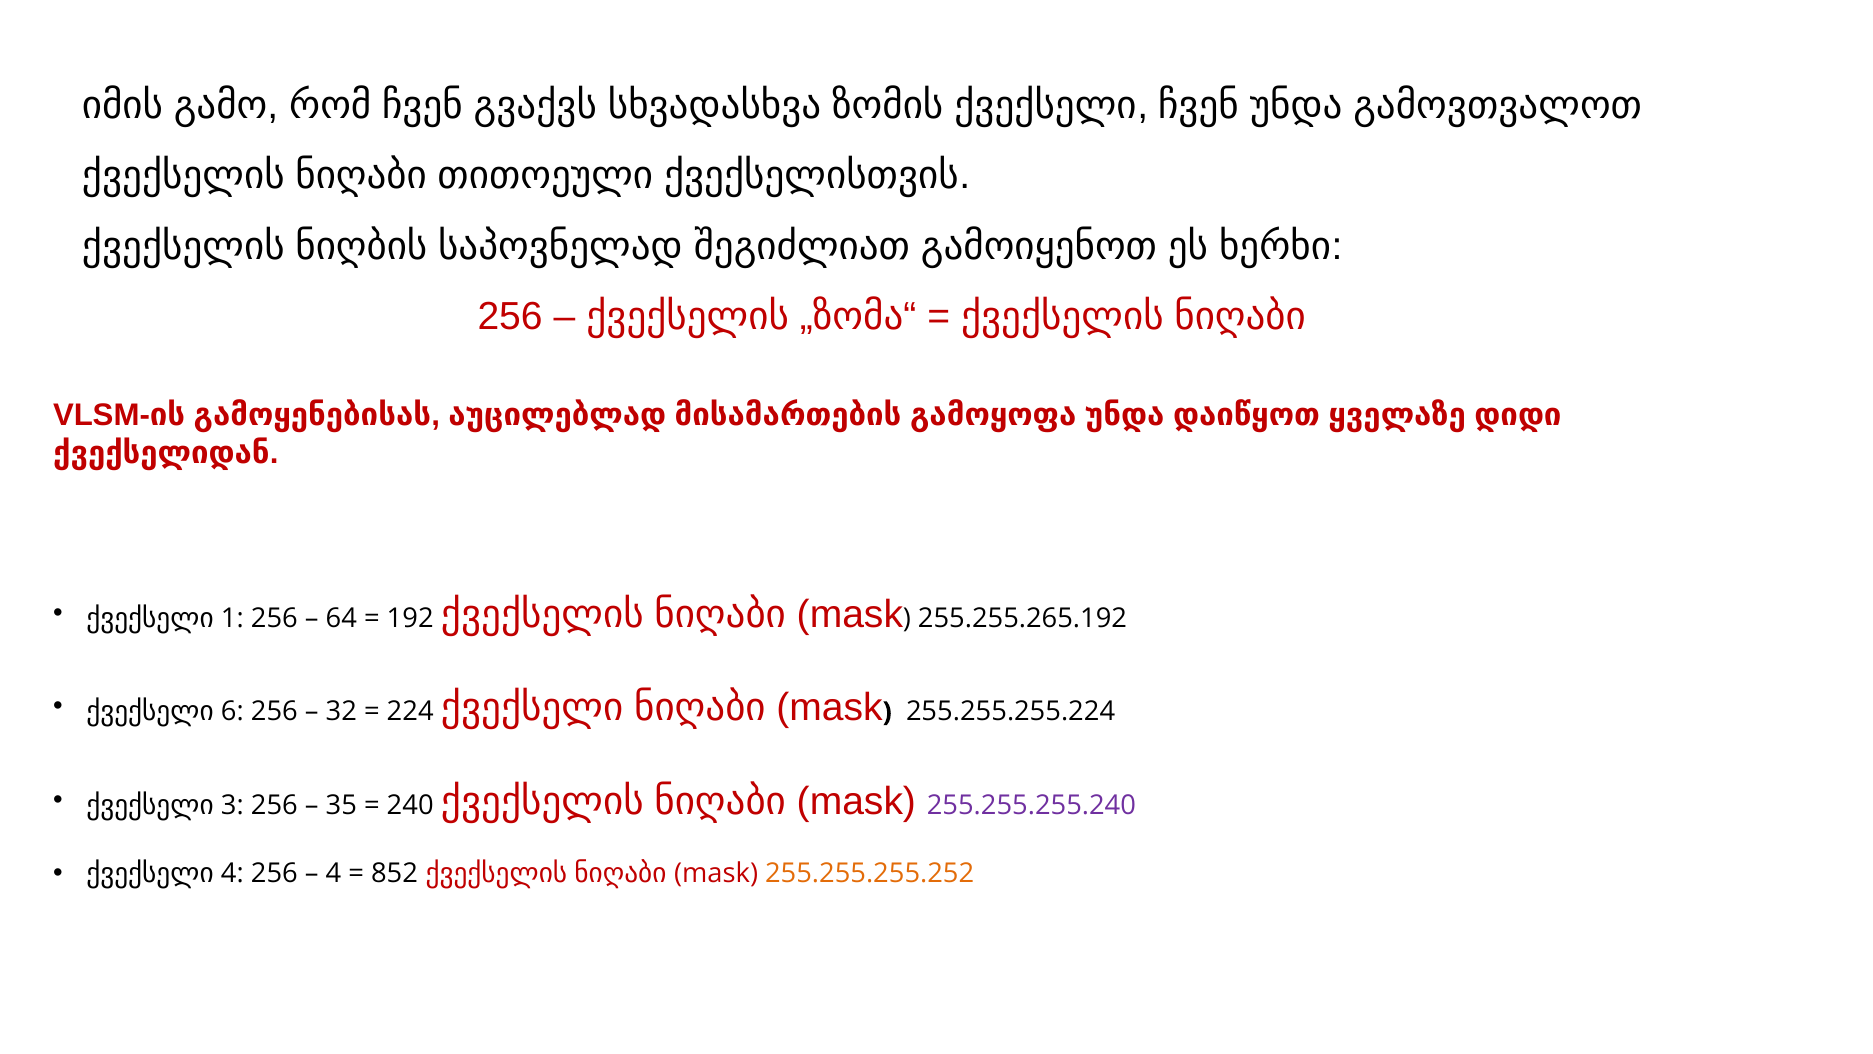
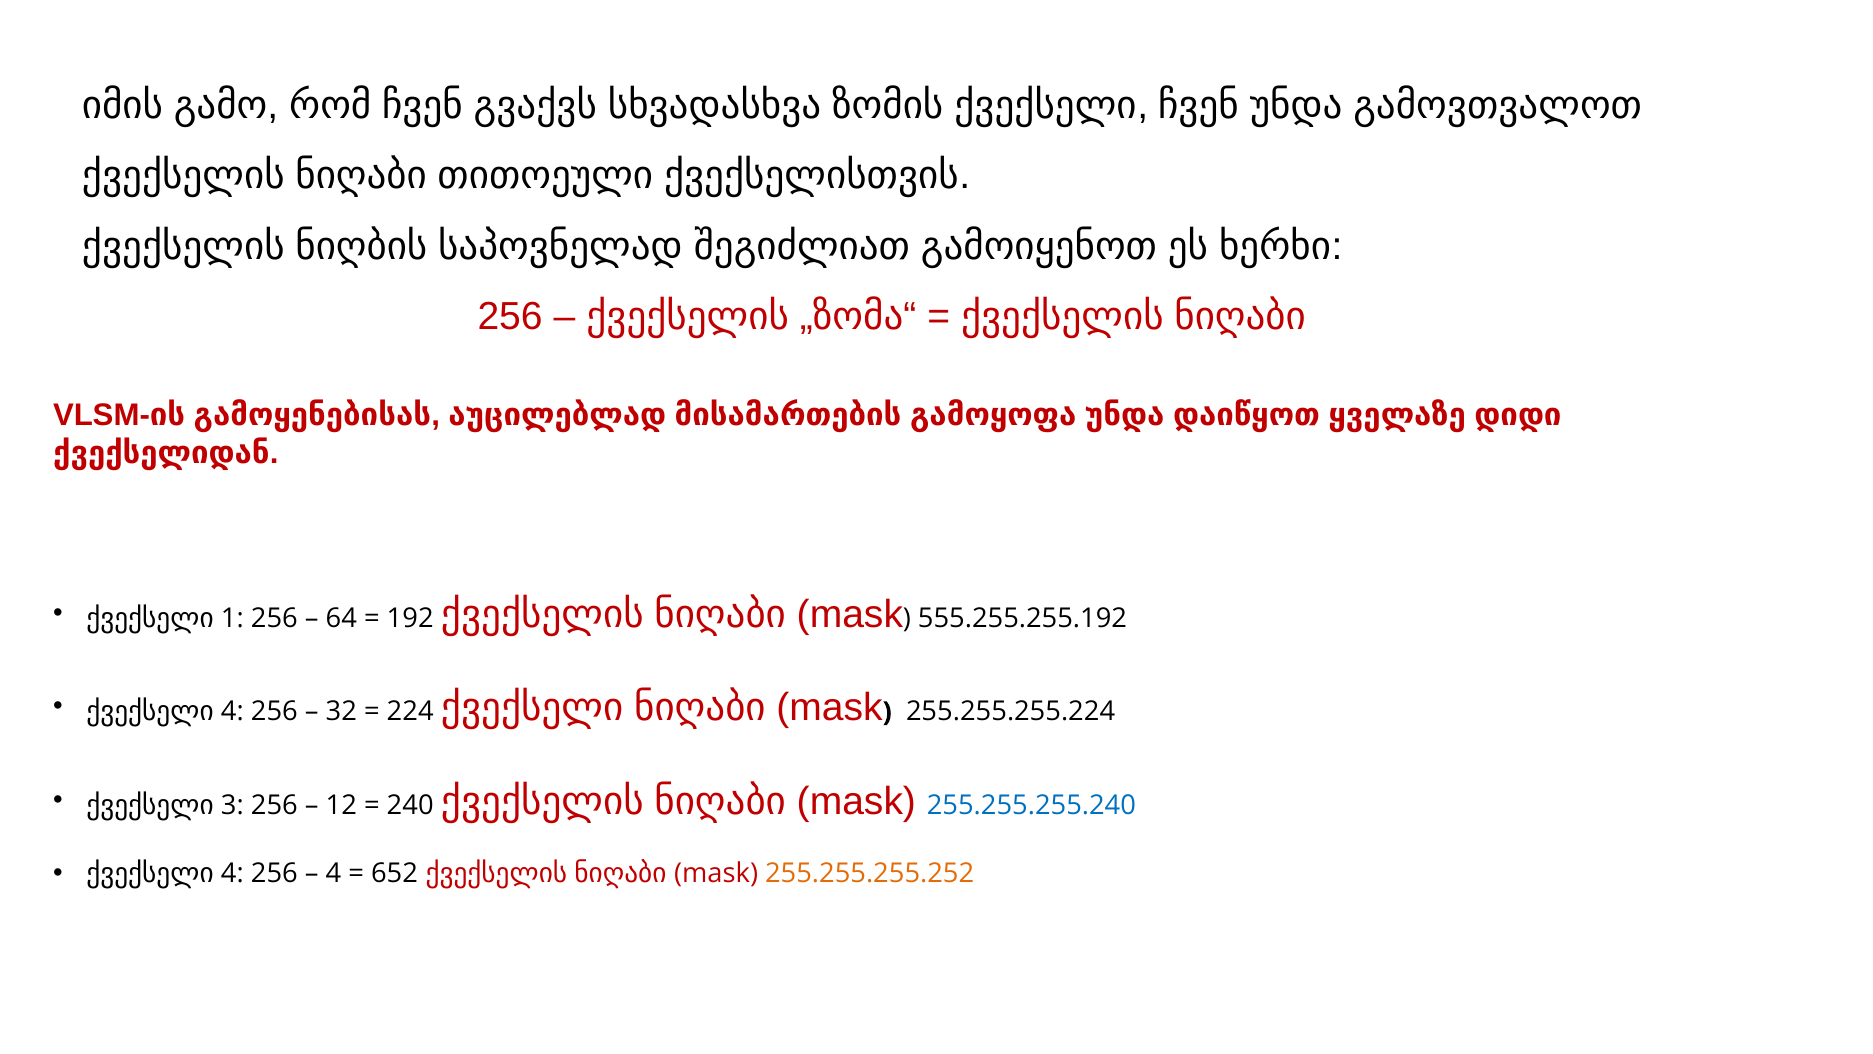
255.255.265.192: 255.255.265.192 -> 555.255.255.192 (1022, 618)
6: 6 -> 4 (232, 712)
255.255.255.240 colour: purple -> blue (1031, 805)
35: 35 -> 12 (341, 805)
852: 852 -> 652 (394, 873)
